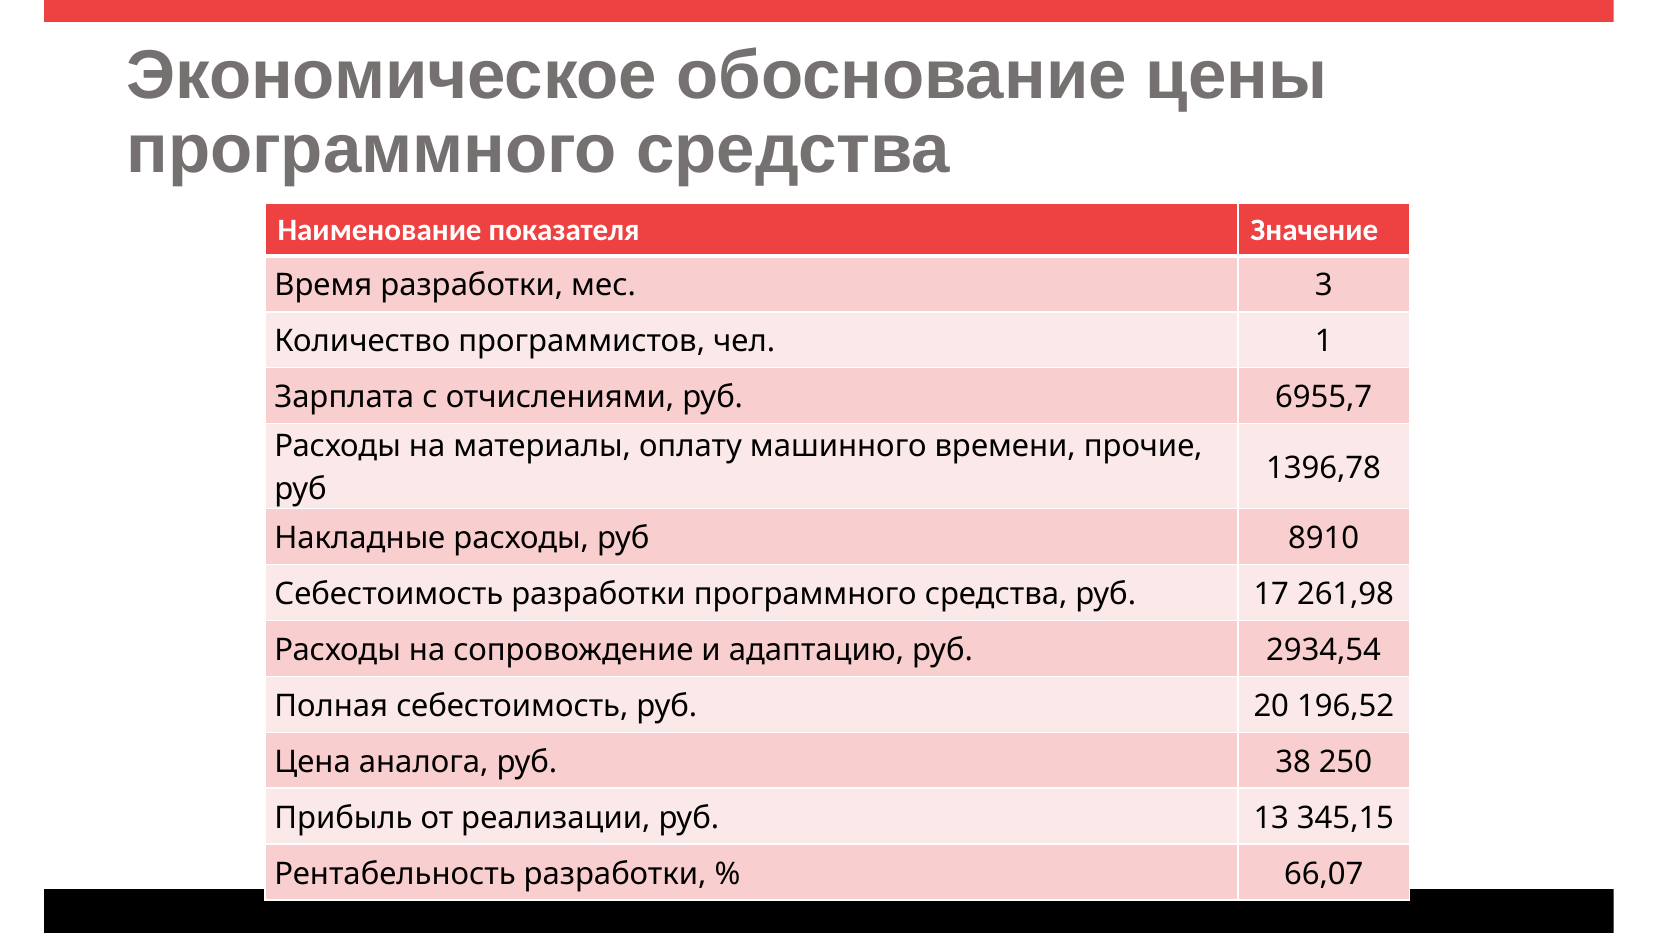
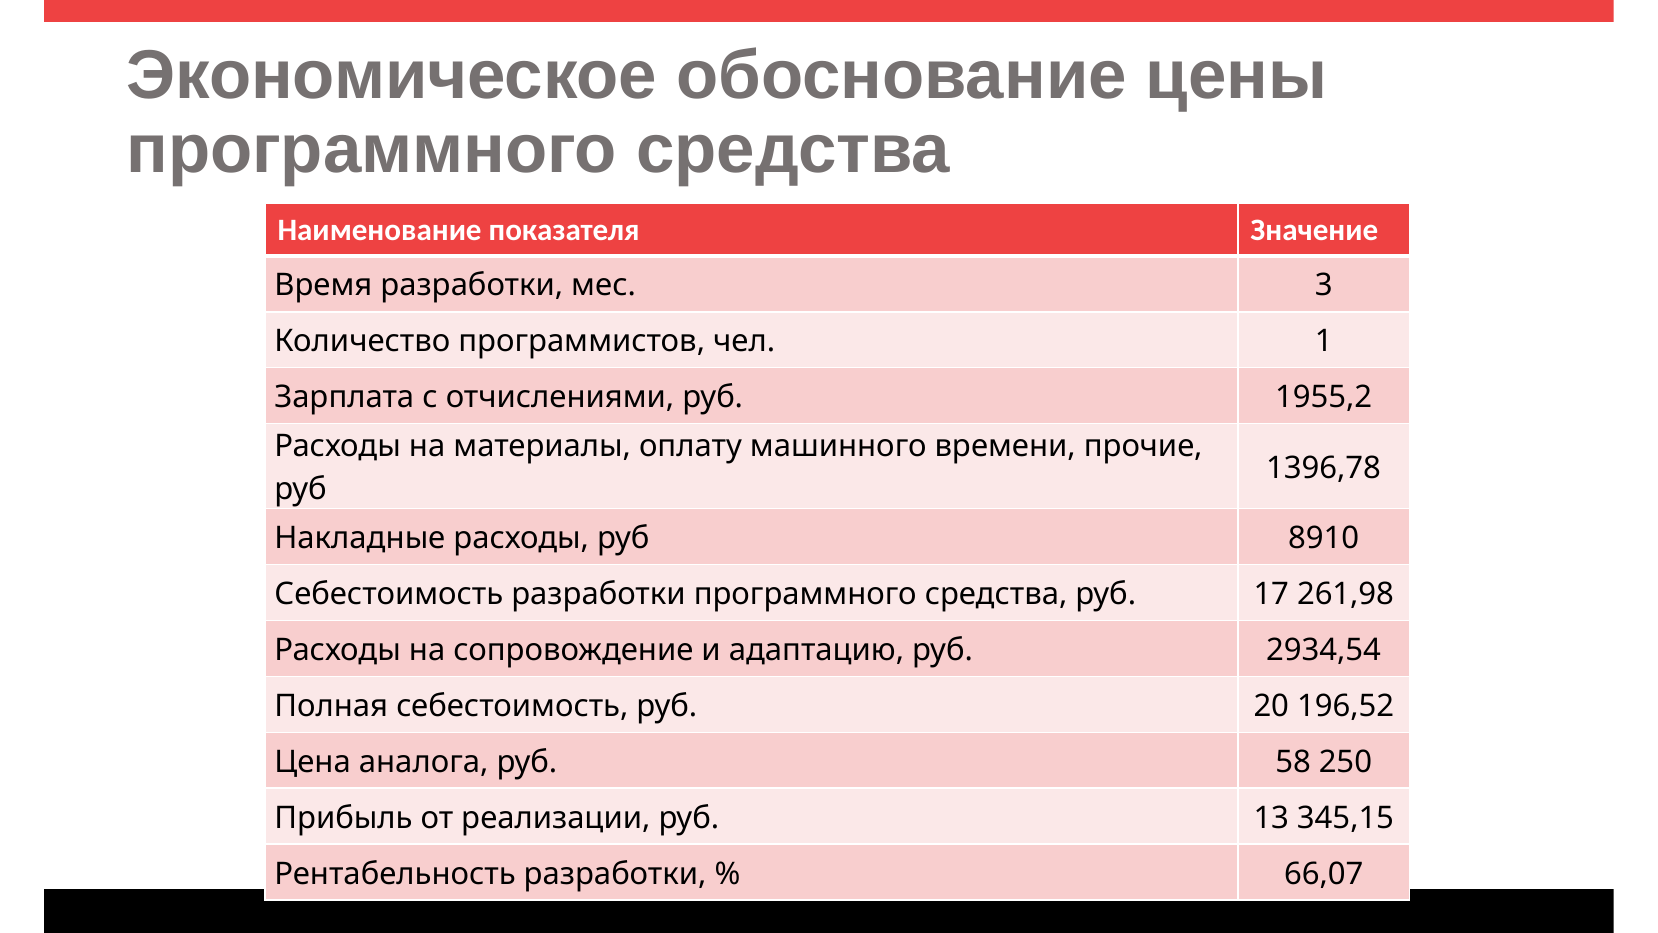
6955,7: 6955,7 -> 1955,2 (1324, 397)
38: 38 -> 58 (1293, 762)
